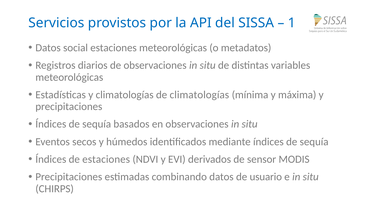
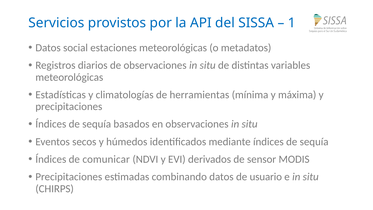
de climatologías: climatologías -> herramientas (199, 95)
de estaciones: estaciones -> comunicar (106, 159)
